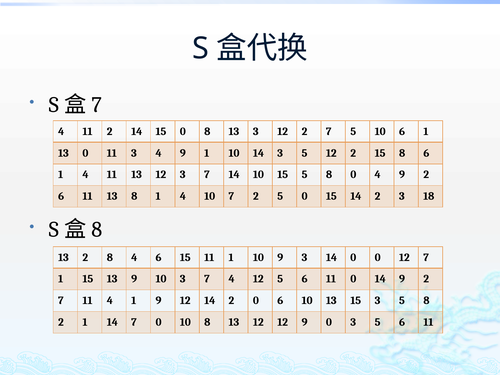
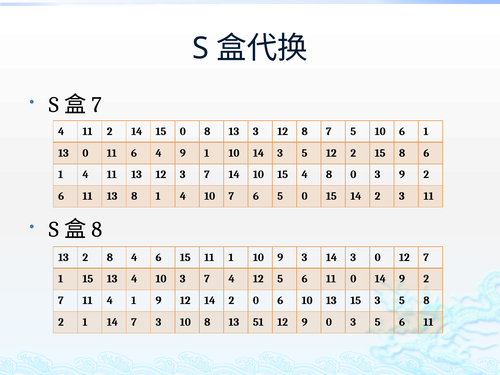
3 12 2: 2 -> 8 (305, 131)
11 3: 3 -> 6 (134, 153)
15 5: 5 -> 4 (305, 175)
8 0 4: 4 -> 3 (378, 175)
7 2: 2 -> 6 (256, 196)
3 18: 18 -> 11 (429, 196)
3 14 0: 0 -> 3 (353, 257)
13 9: 9 -> 4 (134, 279)
7 0: 0 -> 3 (159, 322)
8 13 12: 12 -> 51 (258, 322)
